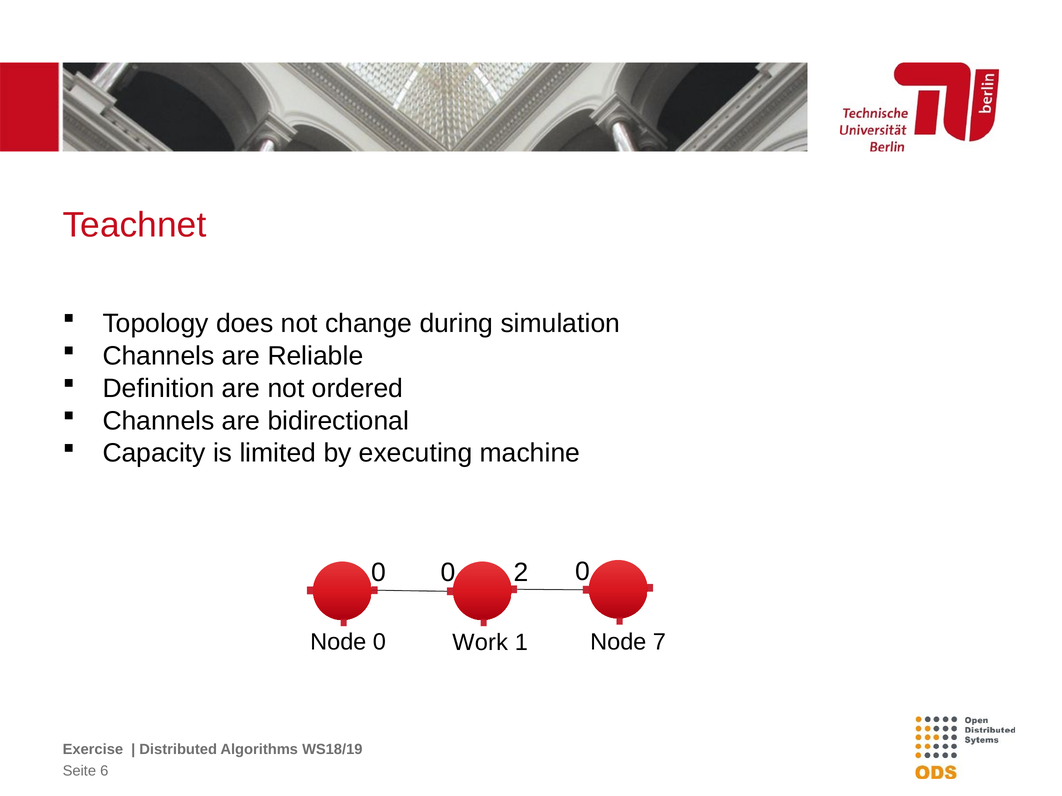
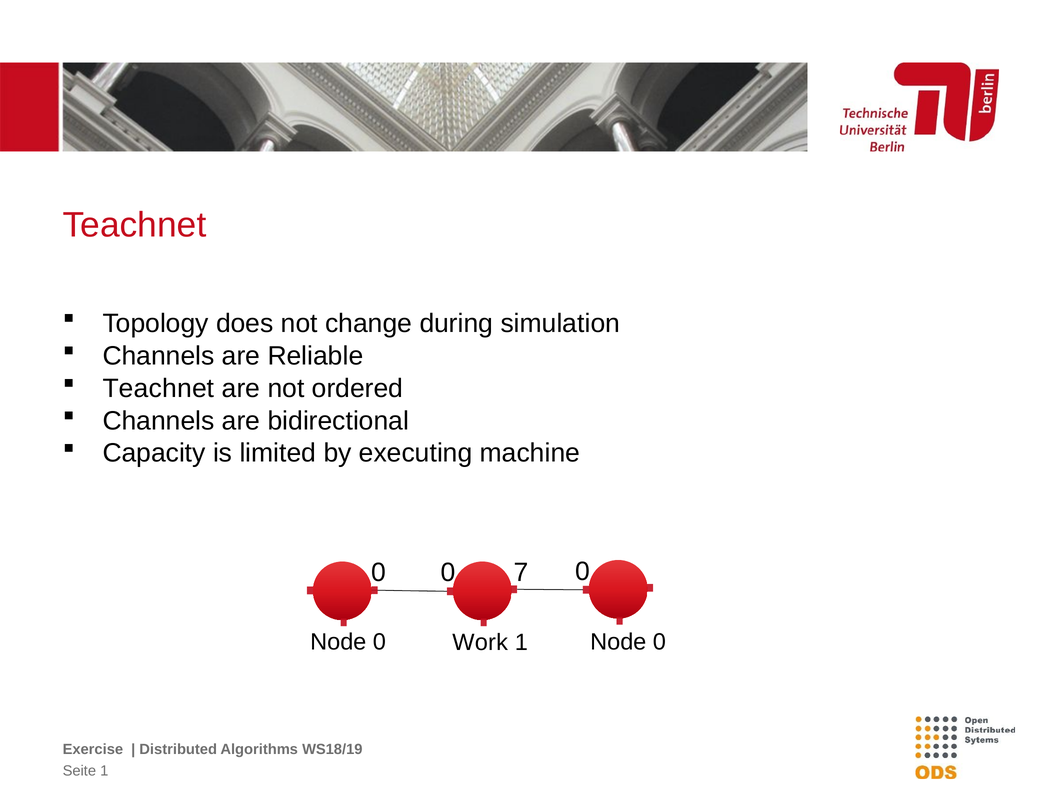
Definition: Definition -> Teachnet (158, 389)
2: 2 -> 7 (521, 573)
1 Node 7: 7 -> 0 (659, 643)
6: 6 -> 1 (104, 772)
